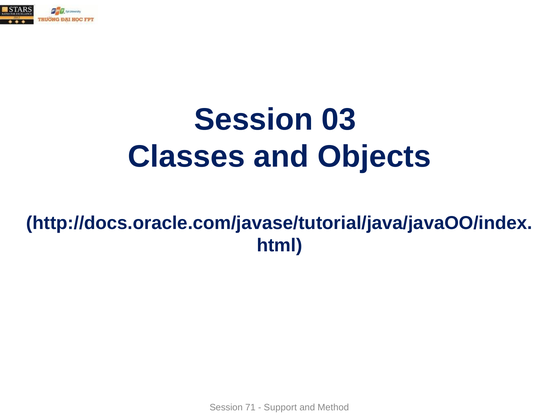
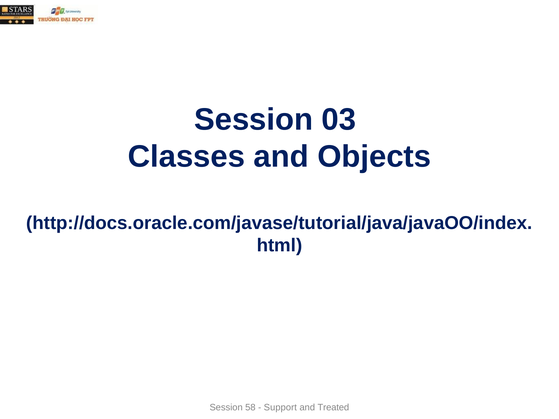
71: 71 -> 58 (250, 408)
Method: Method -> Treated (333, 408)
